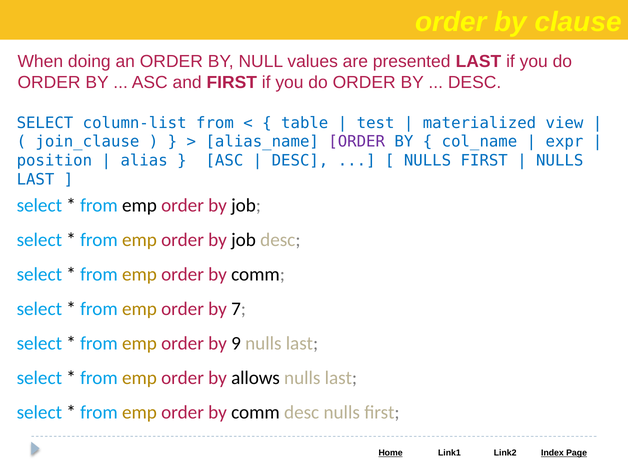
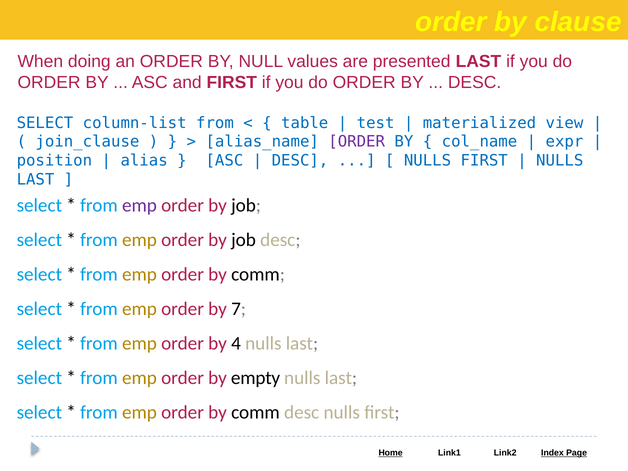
emp colour: black -> purple (139, 205)
9: 9 -> 4 (236, 343)
allows: allows -> empty (256, 378)
